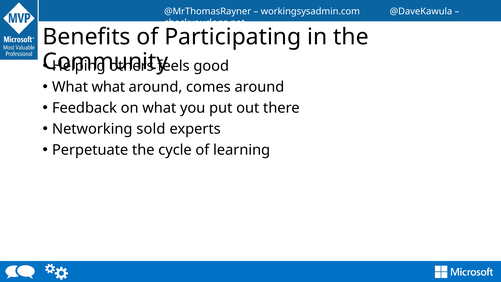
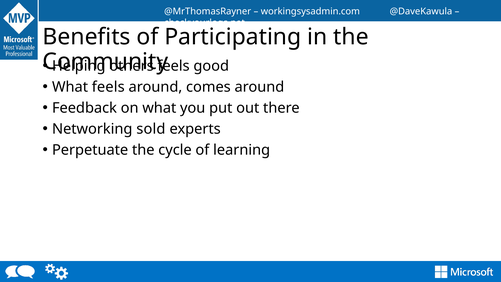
What what: what -> feels (108, 87)
